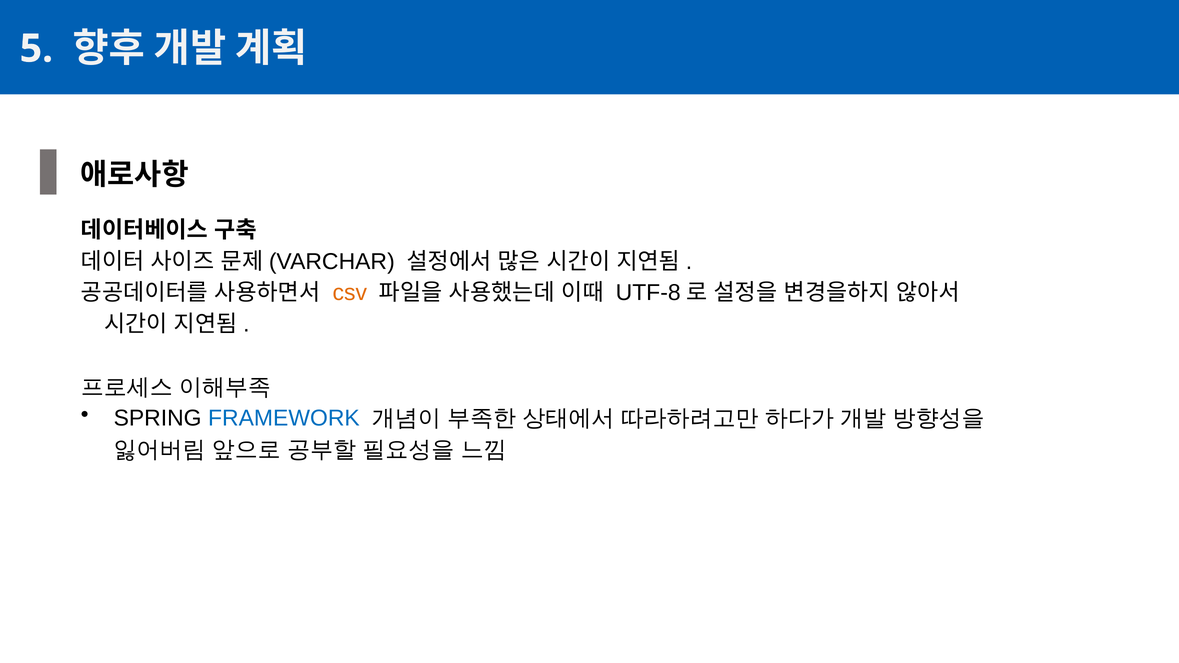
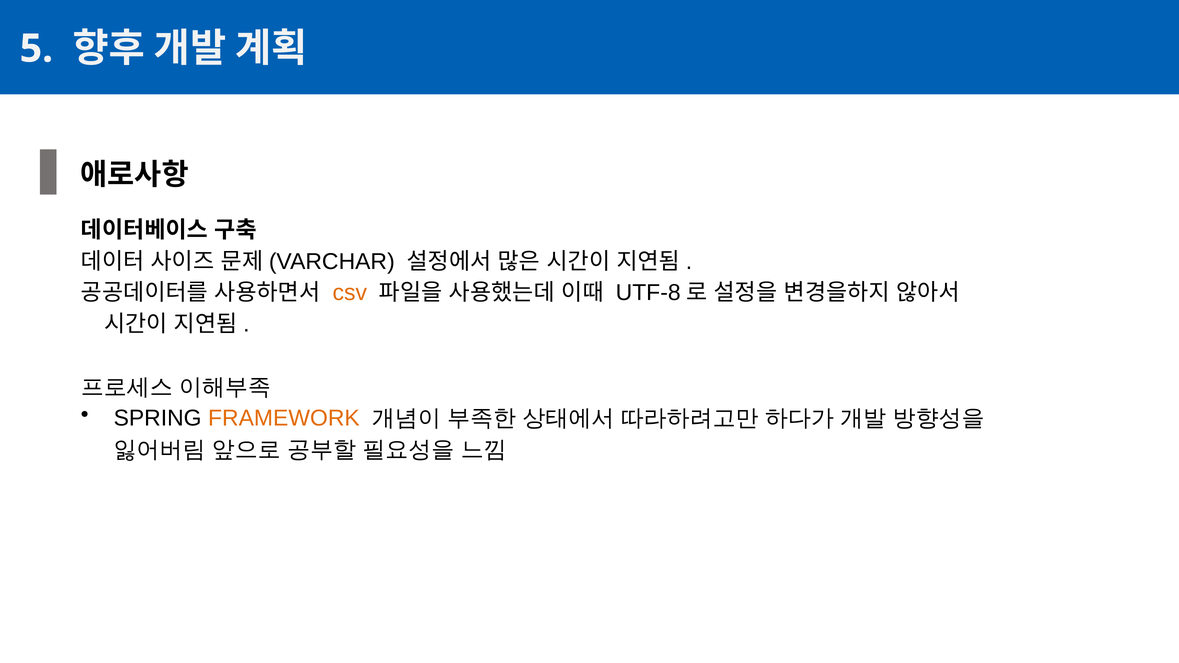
FRAMEWORK colour: blue -> orange (284, 418)
